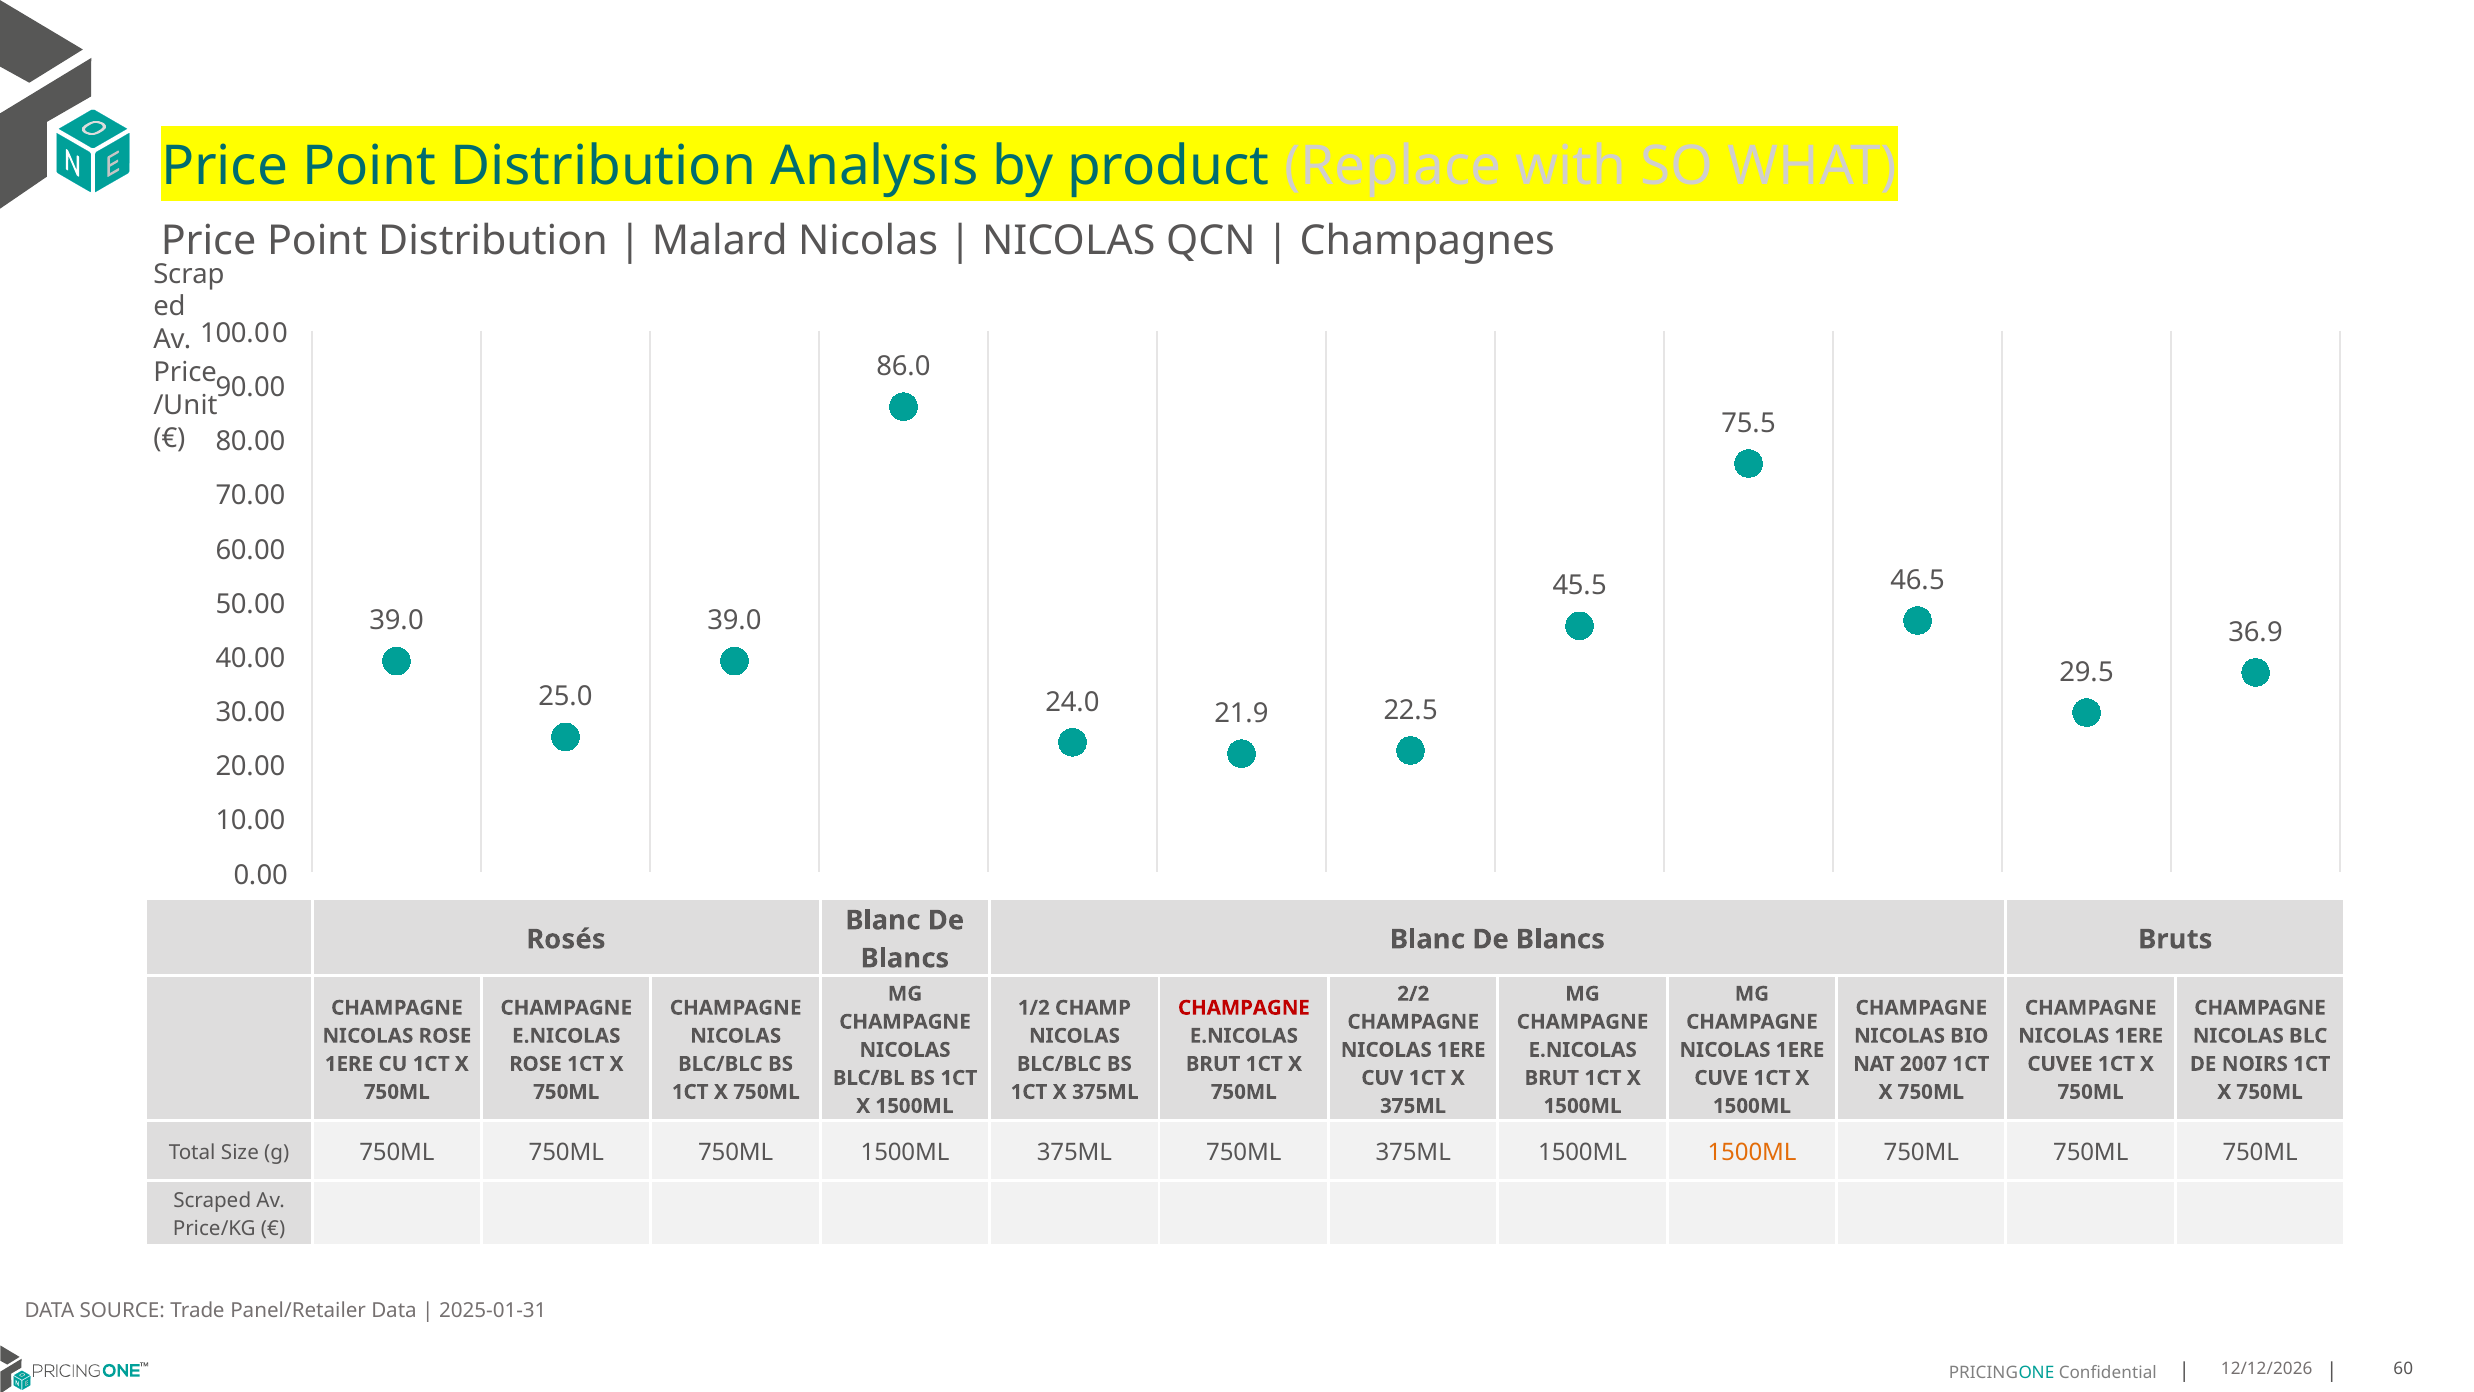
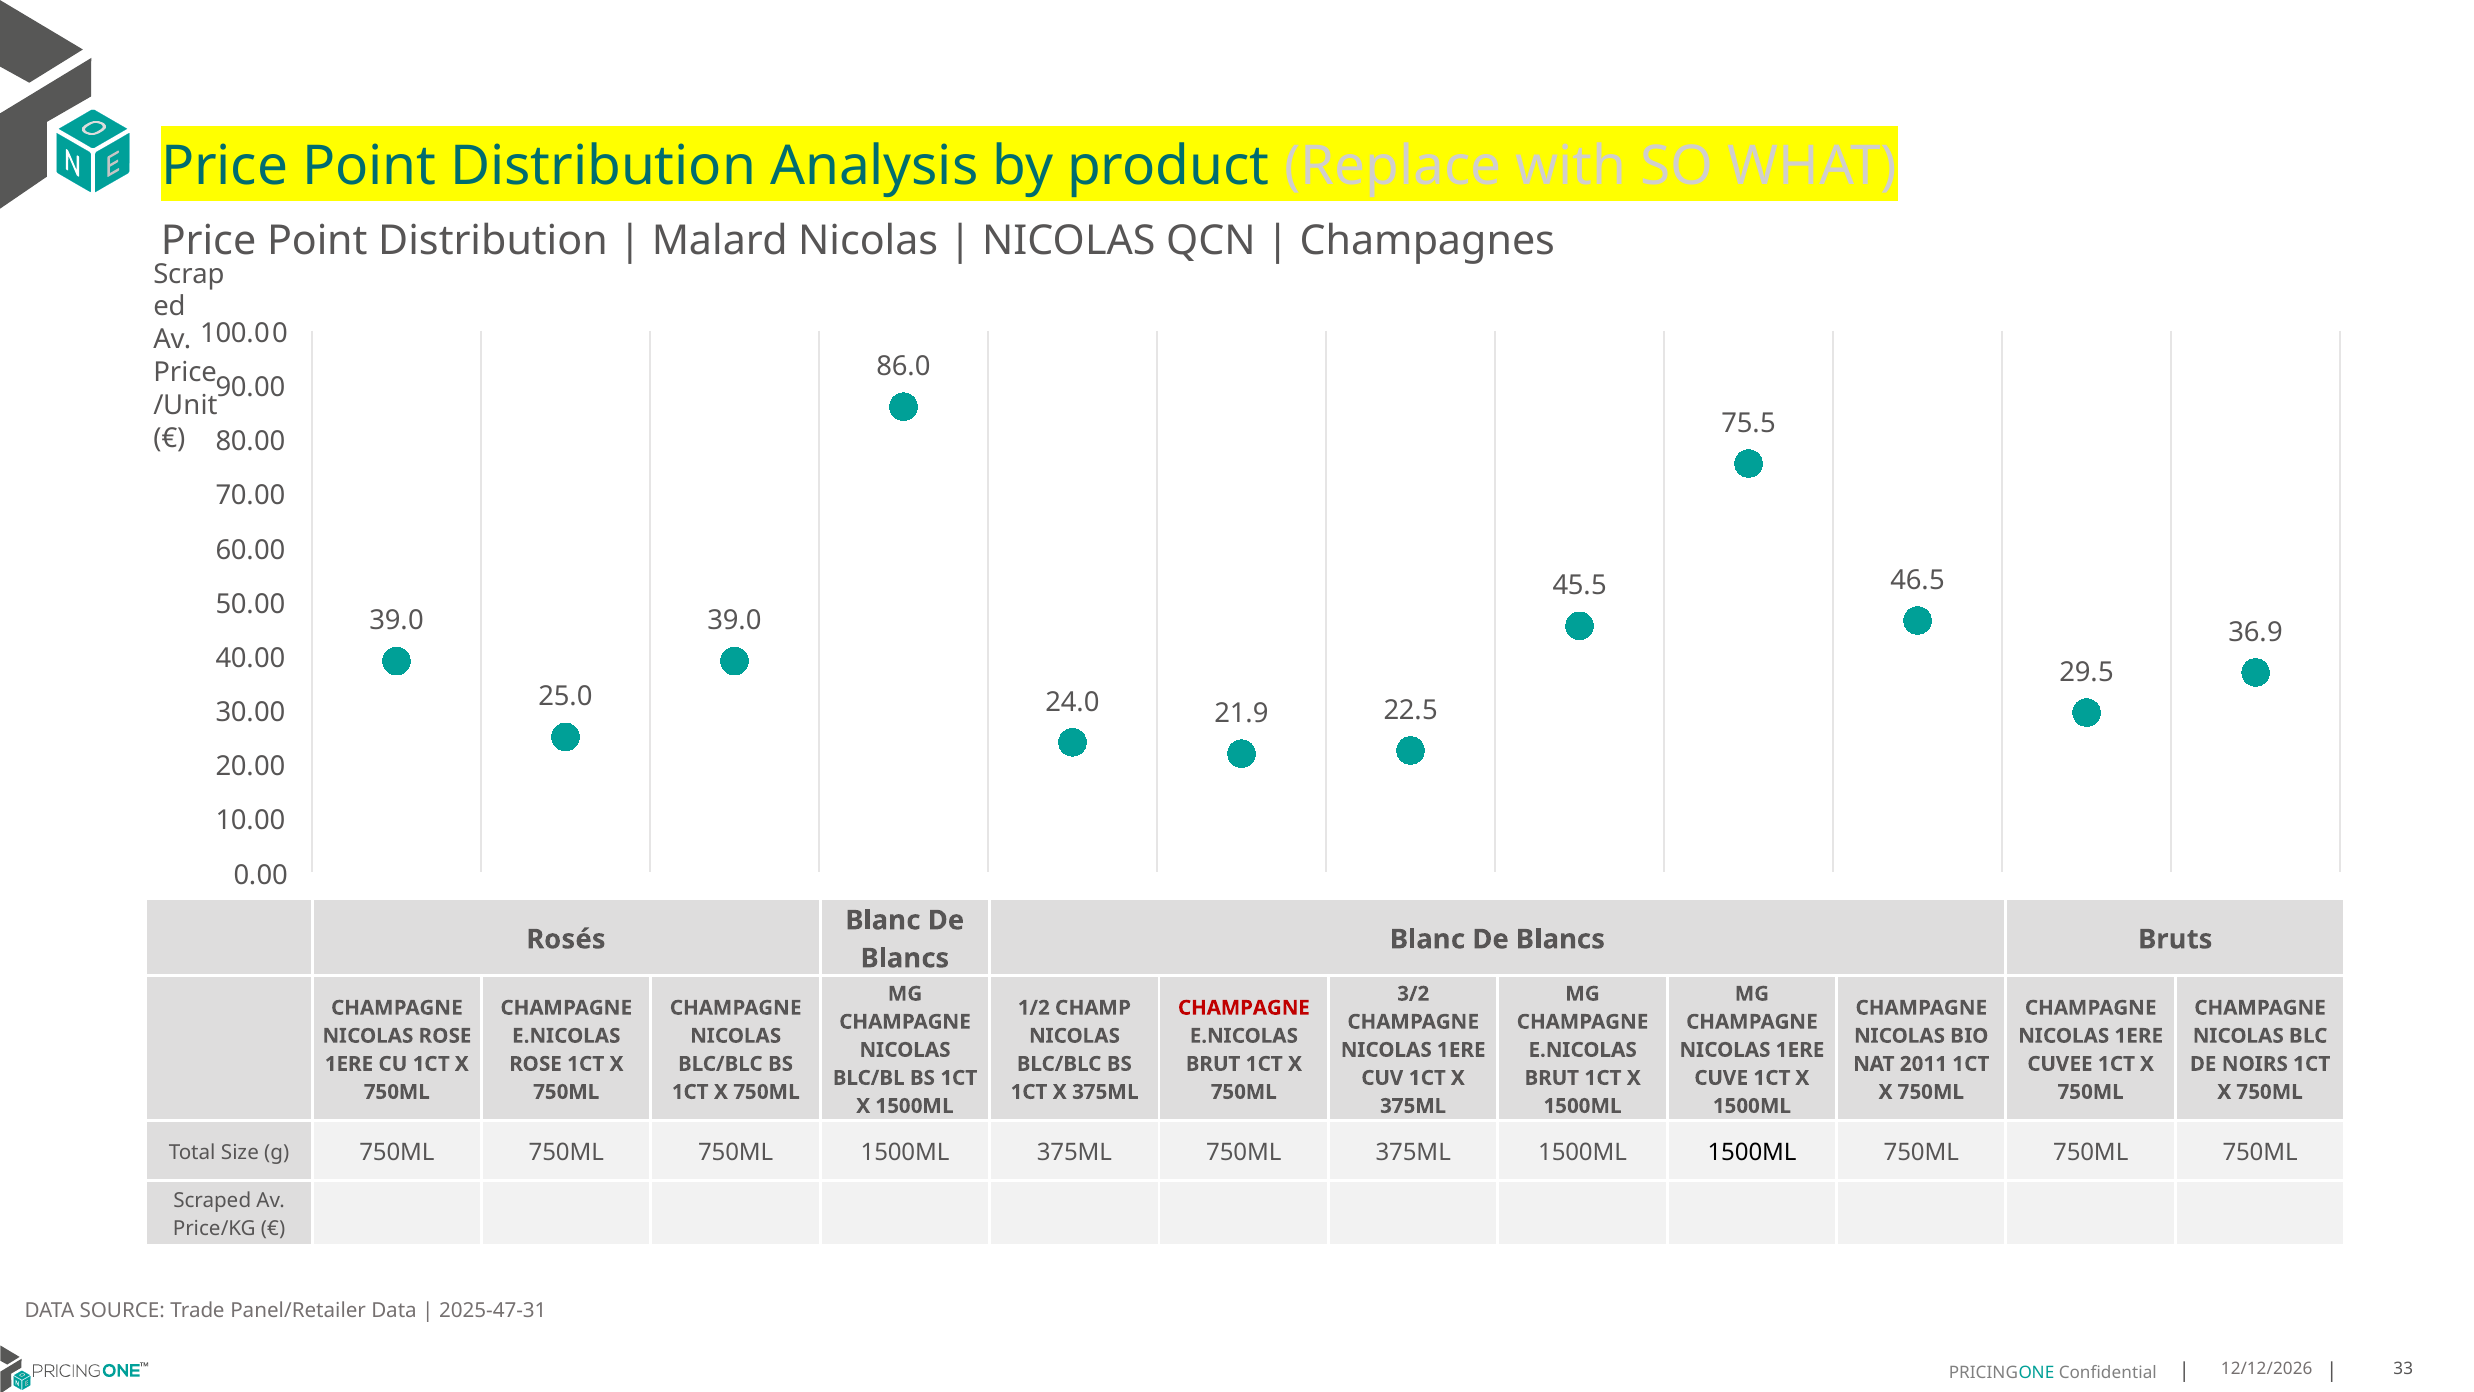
2/2: 2/2 -> 3/2 (1413, 994)
2007: 2007 -> 2011 (1923, 1064)
1500ML colour: orange -> black (1752, 1152)
2025-01-31: 2025-01-31 -> 2025-47-31 (493, 1311)
60: 60 -> 33 (2403, 1368)
